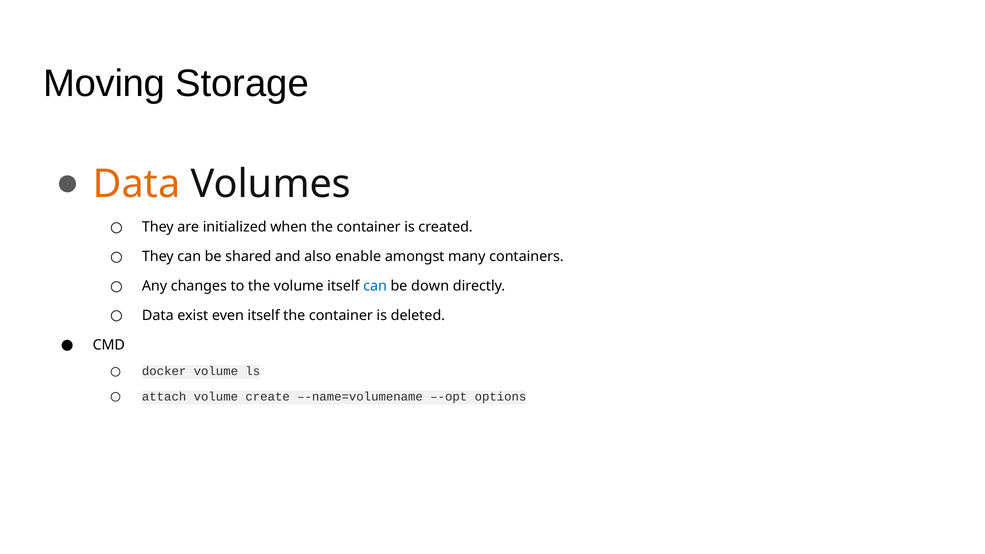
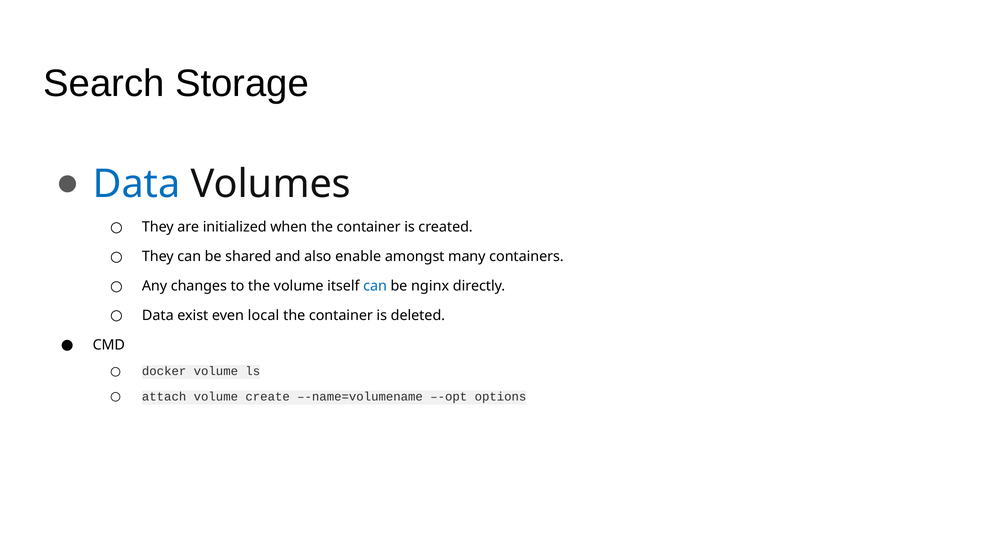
Moving: Moving -> Search (104, 83)
Data colour: orange -> blue (137, 184)
down: down -> nginx (430, 286)
even itself: itself -> local (263, 316)
